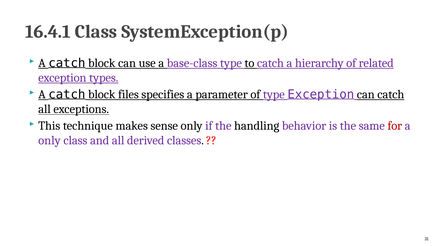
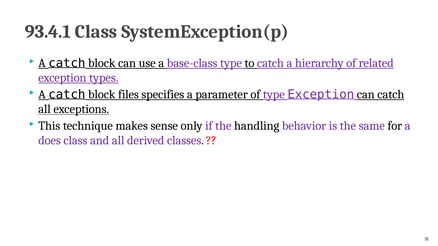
16.4.1: 16.4.1 -> 93.4.1 (48, 32)
for colour: red -> black (395, 126)
only: only -> does (50, 141)
